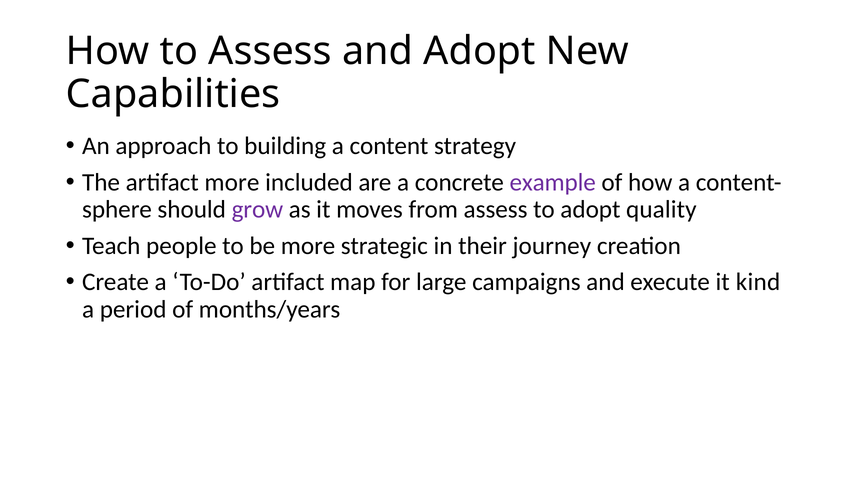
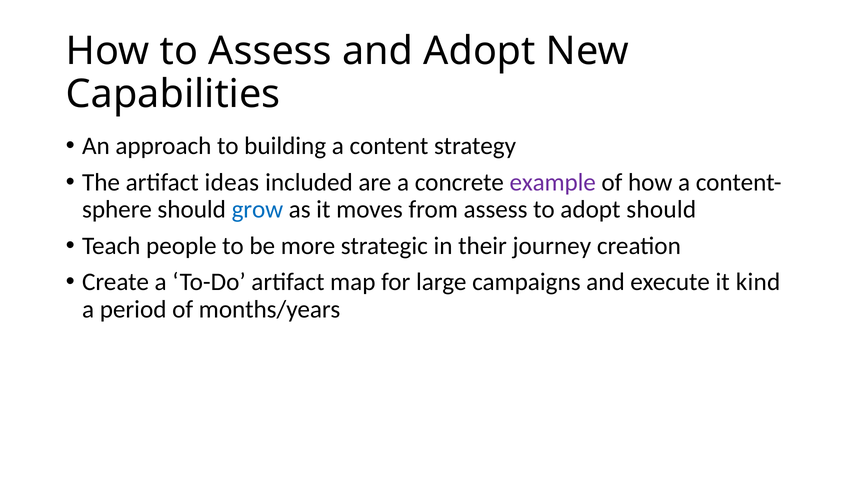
artifact more: more -> ideas (232, 182)
grow colour: purple -> blue (257, 210)
adopt quality: quality -> should (661, 210)
